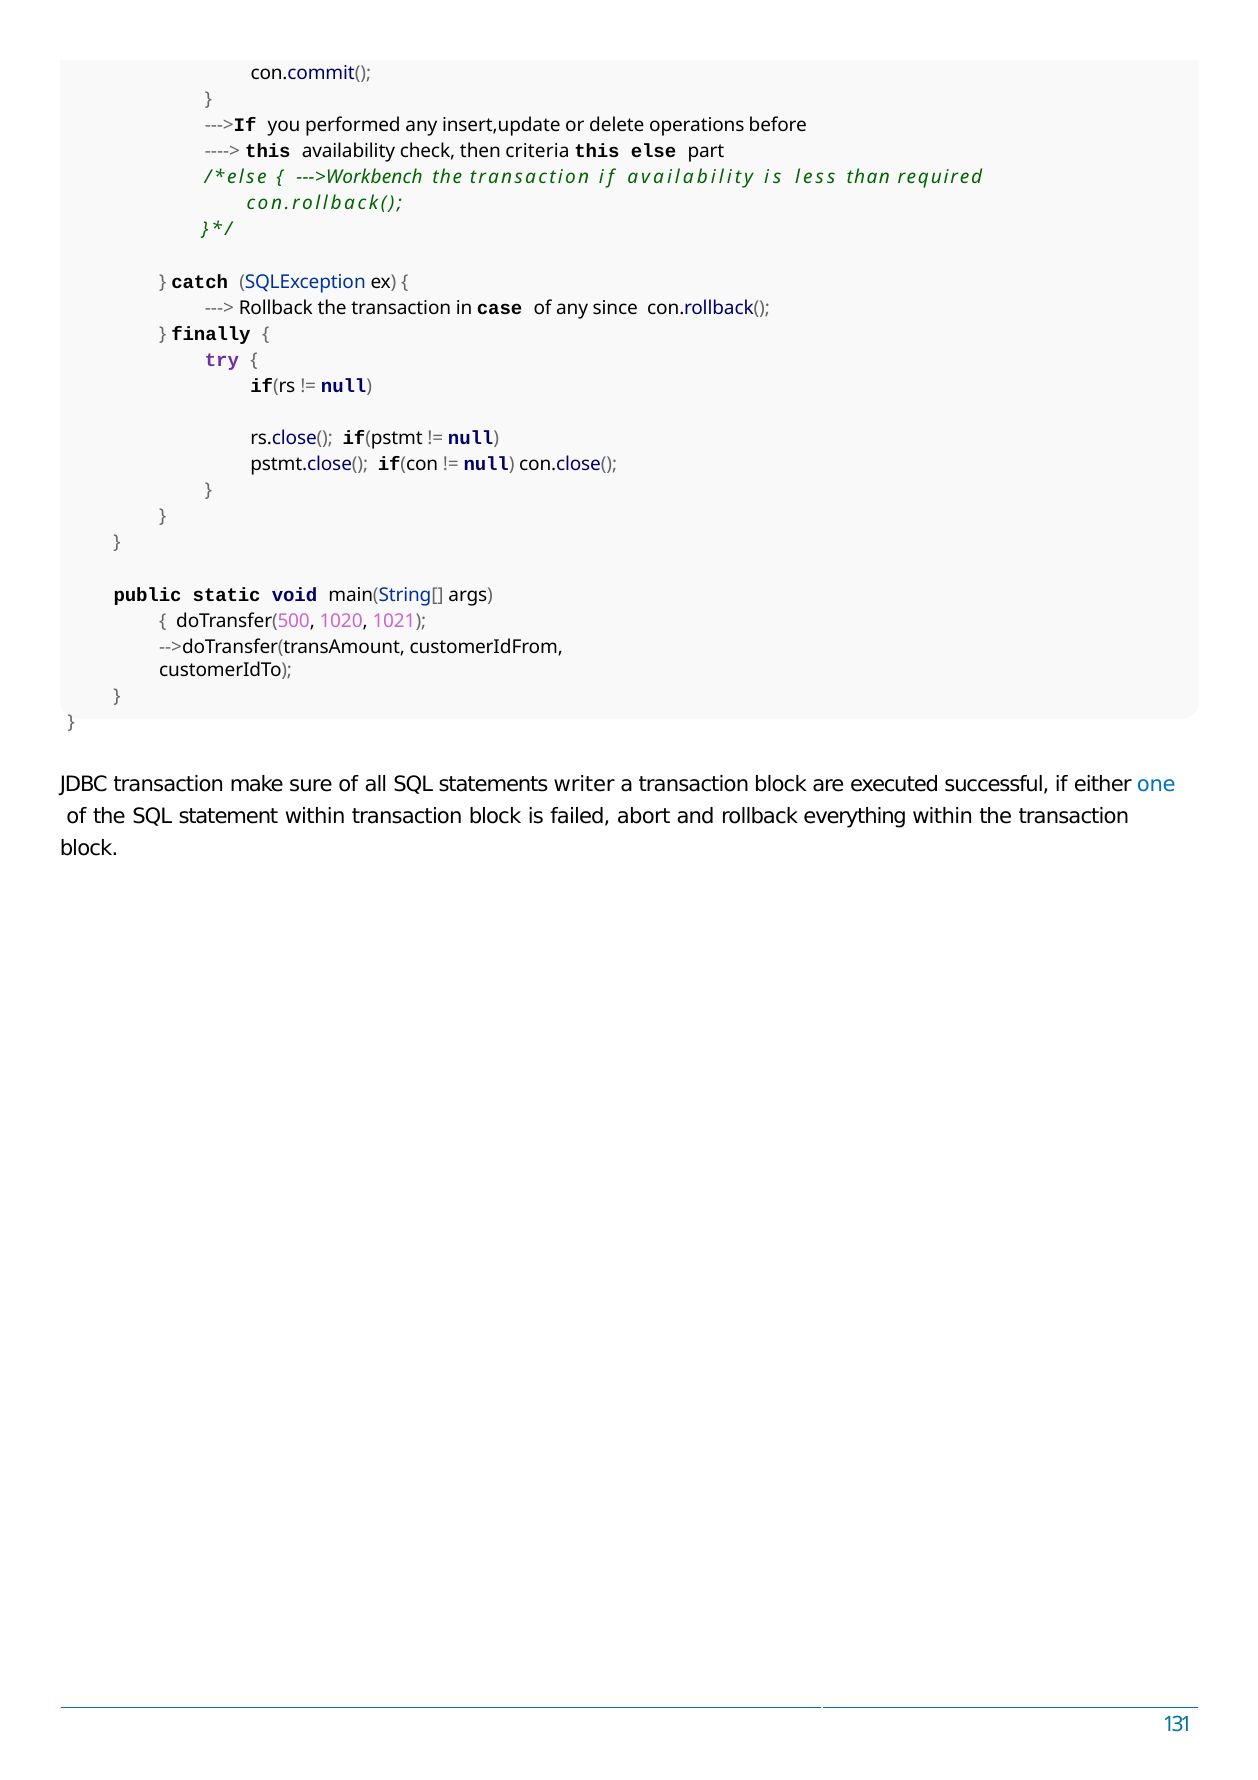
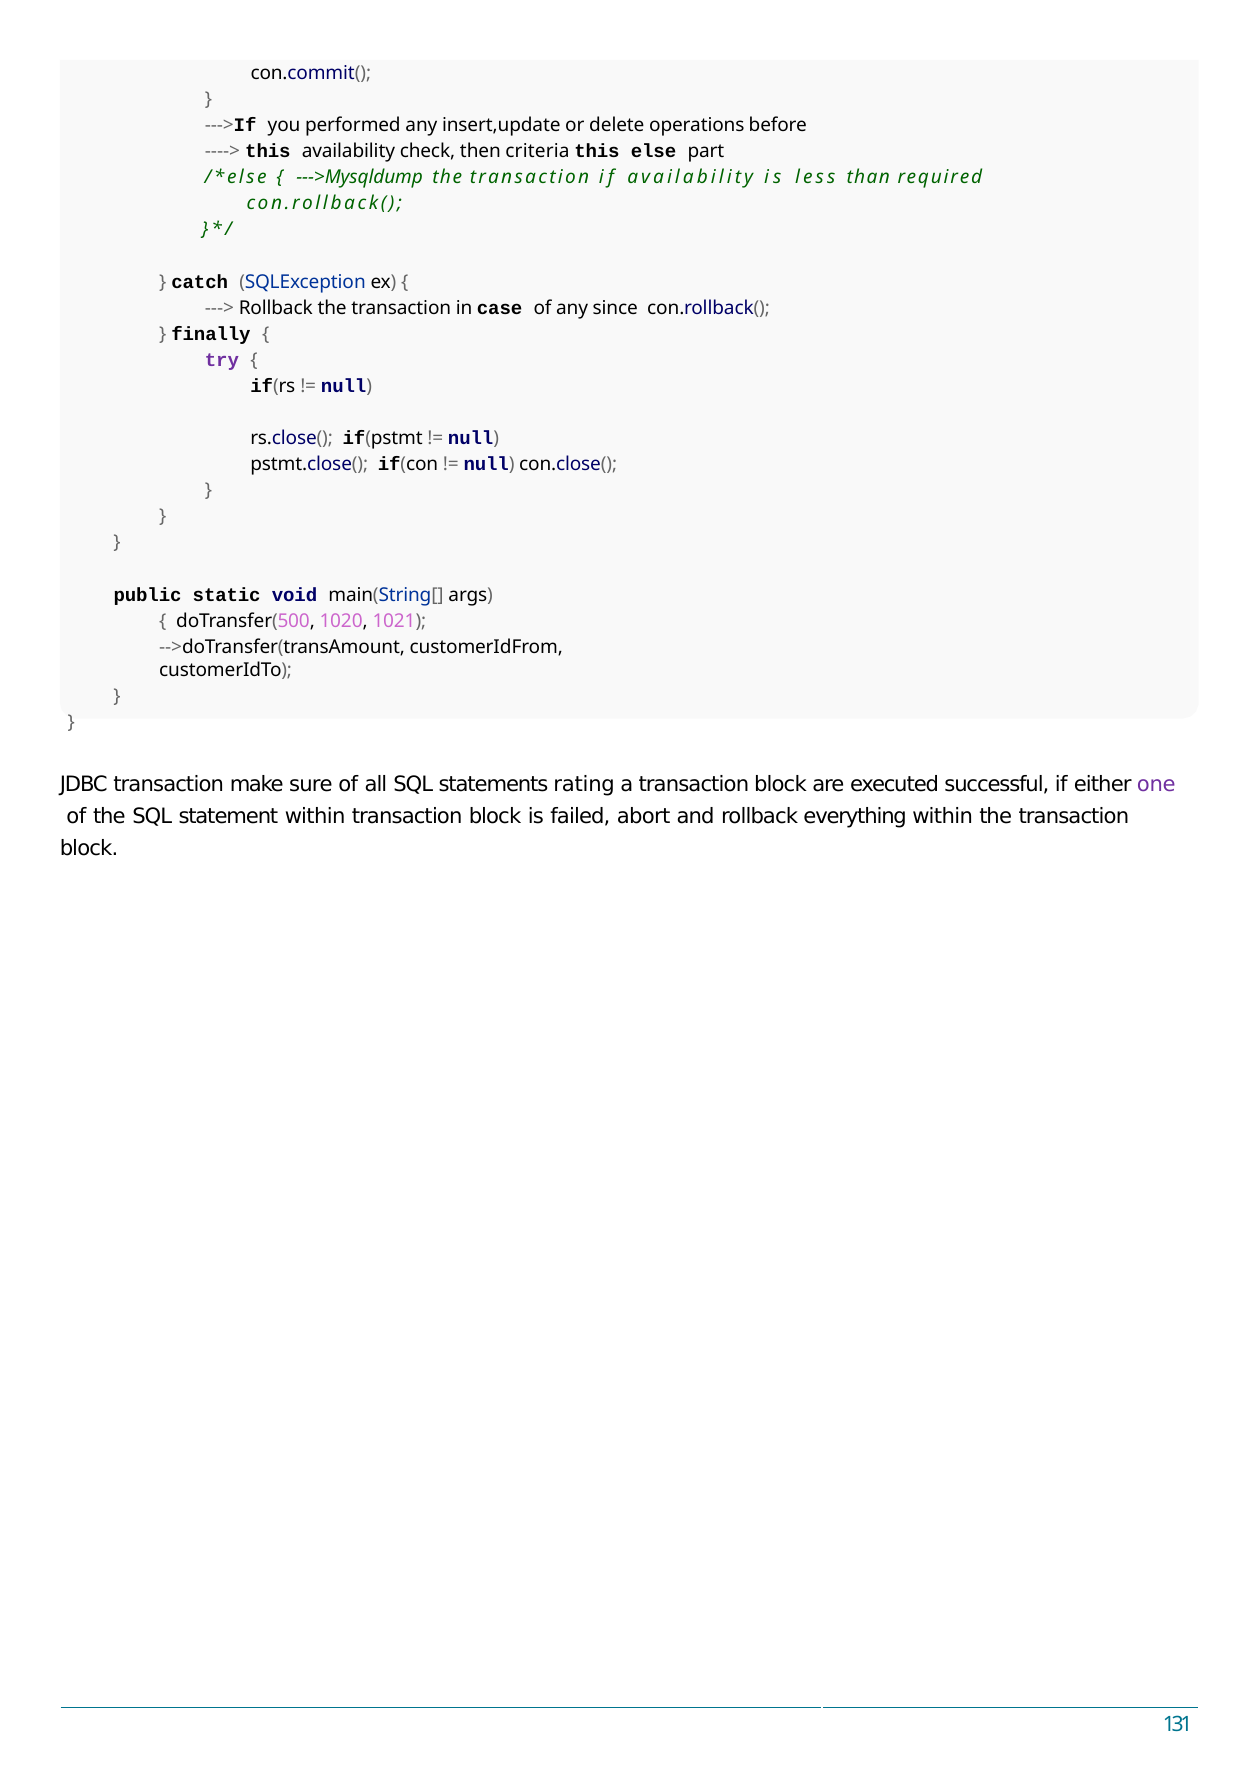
--->Workbench: --->Workbench -> --->Mysqldump (360, 177)
writer: writer -> rating (584, 785)
one colour: blue -> purple (1156, 785)
